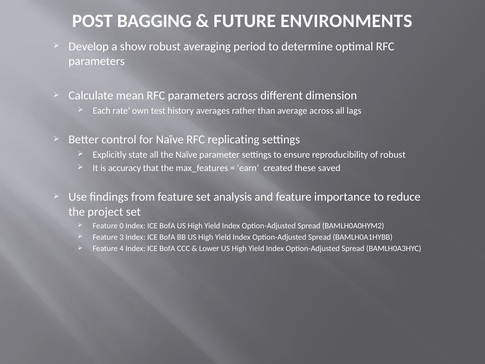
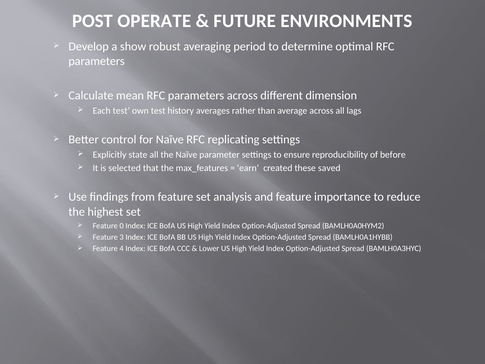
BAGGING: BAGGING -> OPERATE (154, 21)
Each rate: rate -> test (121, 111)
of robust: robust -> before (393, 155)
accuracy: accuracy -> selected (125, 168)
project: project -> highest (105, 212)
